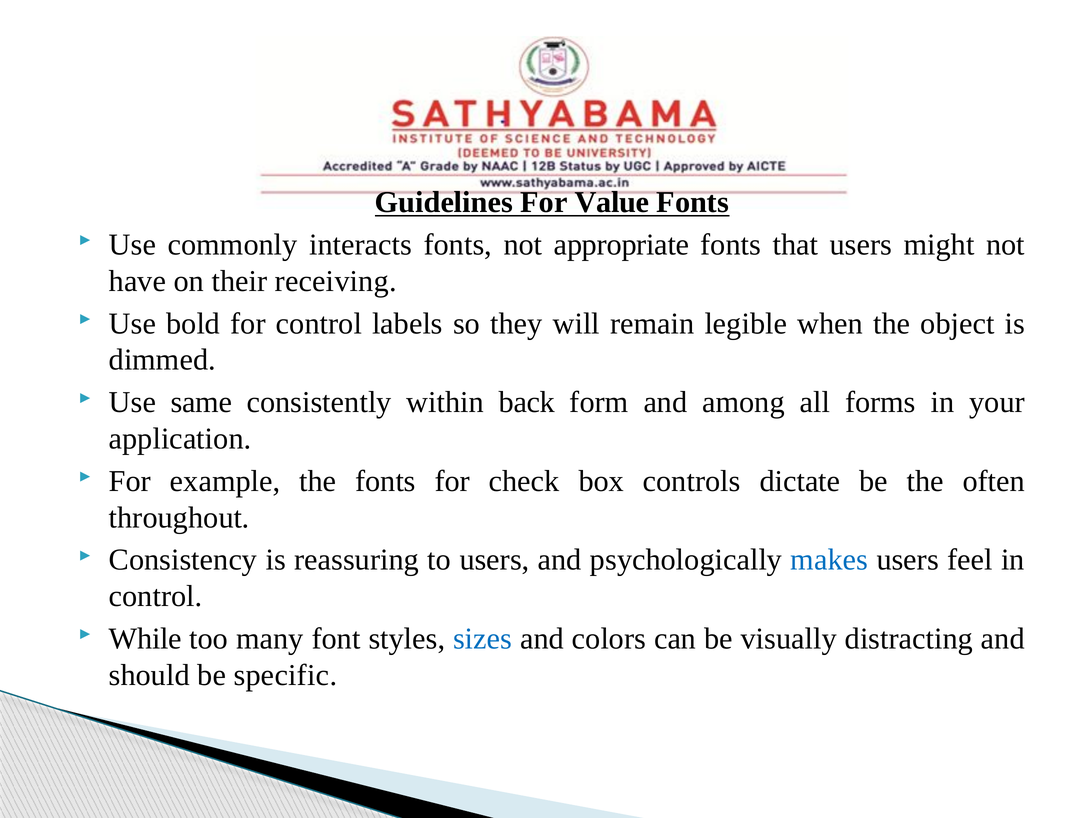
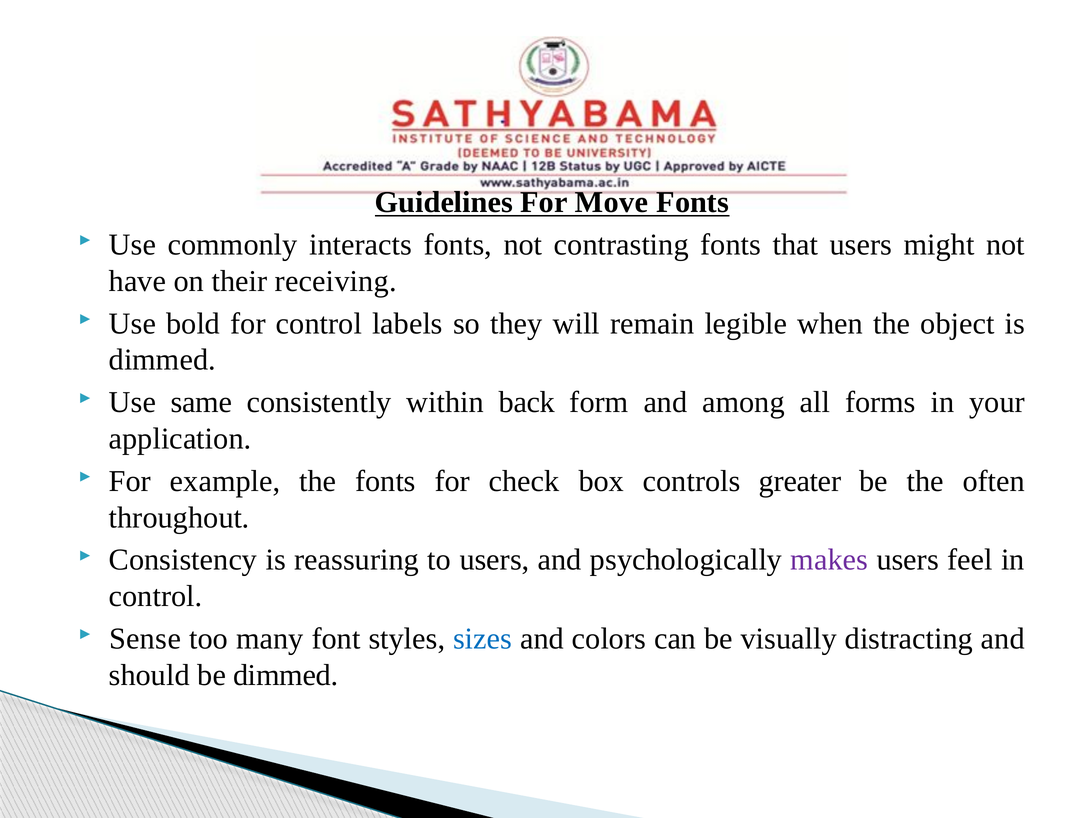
Value: Value -> Move (612, 202)
appropriate: appropriate -> contrasting (621, 245)
dictate: dictate -> greater (800, 481)
makes colour: blue -> purple (829, 560)
While: While -> Sense (145, 639)
be specific: specific -> dimmed (286, 675)
